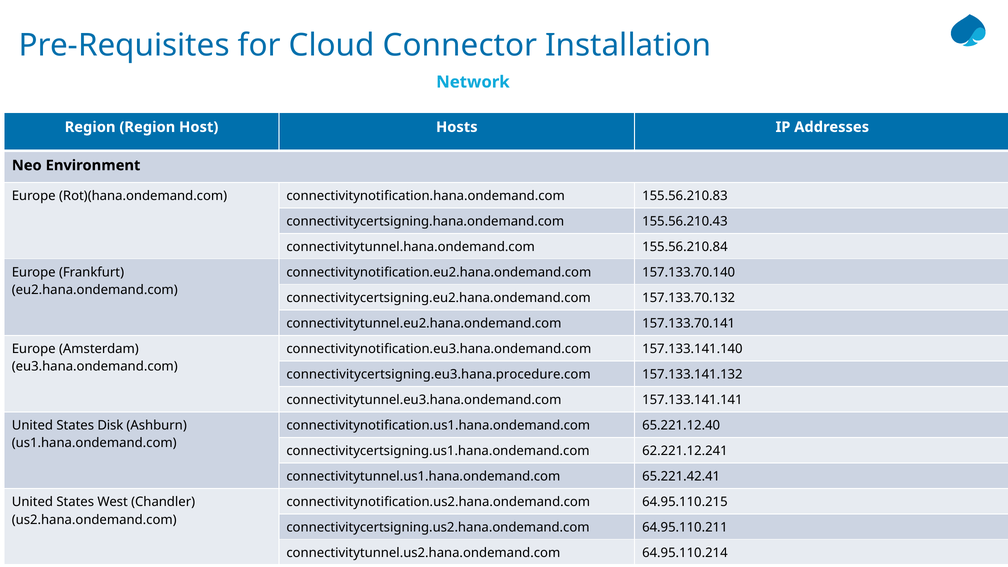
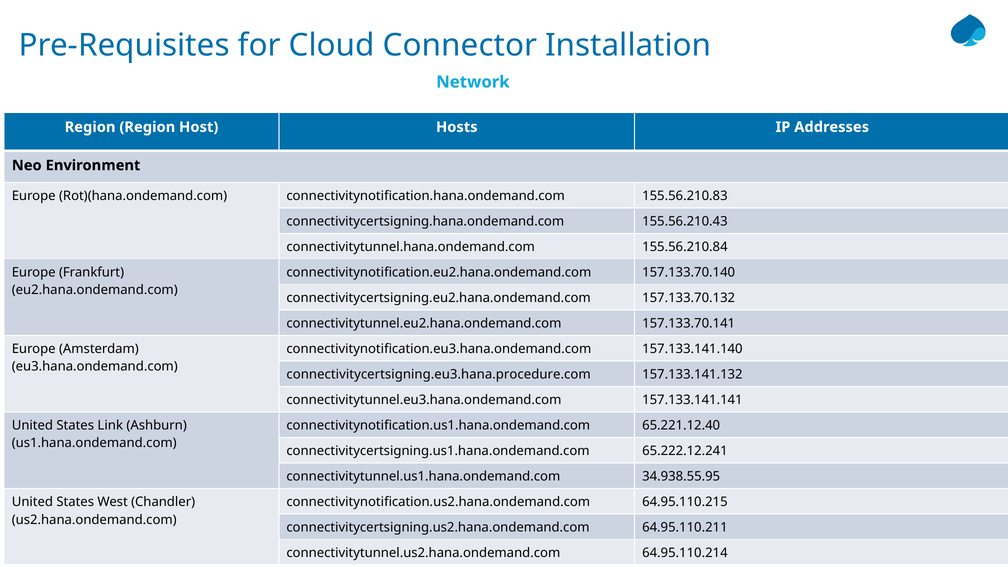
Disk: Disk -> Link (110, 425)
62.221.12.241: 62.221.12.241 -> 65.222.12.241 (685, 451)
65.221.42.41: 65.221.42.41 -> 34.938.55.95 (681, 476)
